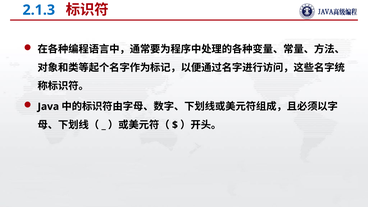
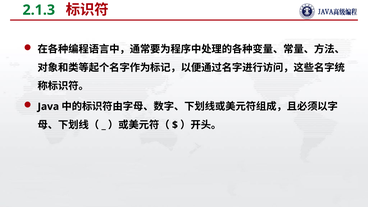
2.1.3 colour: blue -> green (39, 10)
